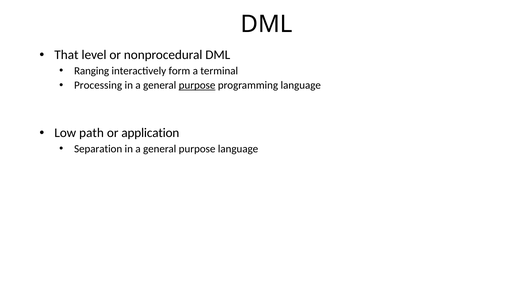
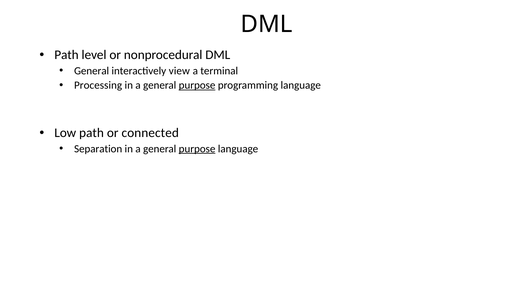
That: That -> Path (67, 55)
Ranging: Ranging -> General (92, 71)
form: form -> view (179, 71)
application: application -> connected (150, 133)
purpose underline: none -> present (197, 149)
